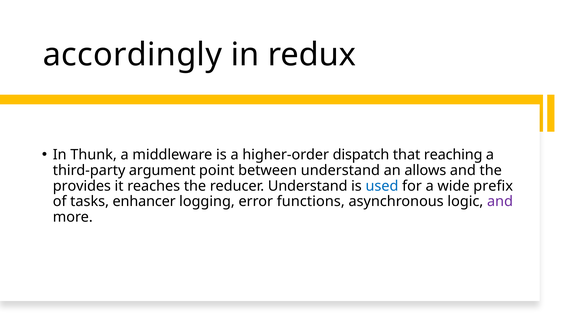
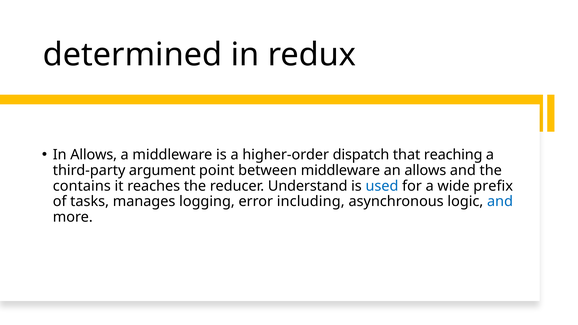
accordingly: accordingly -> determined (132, 55)
In Thunk: Thunk -> Allows (94, 155)
between understand: understand -> middleware (340, 170)
provides: provides -> contains (82, 186)
enhancer: enhancer -> manages (144, 202)
functions: functions -> including (311, 202)
and colour: purple -> blue (500, 202)
